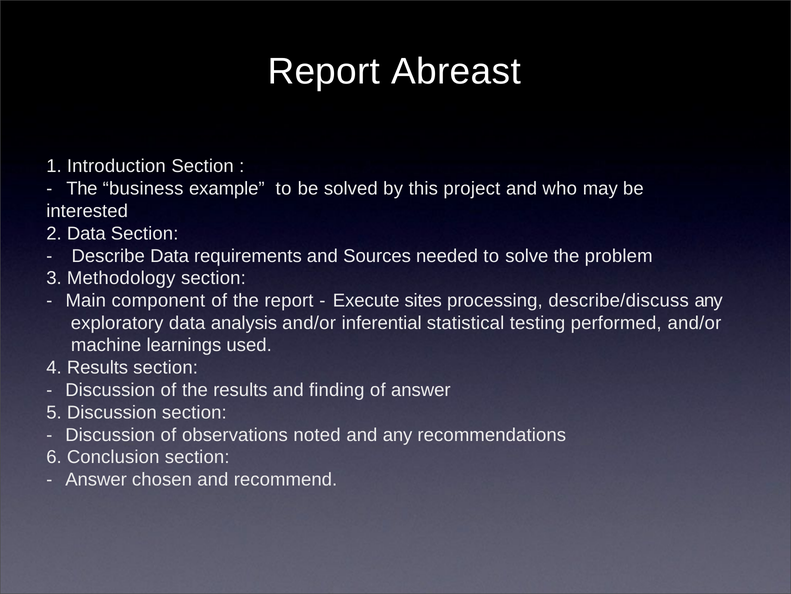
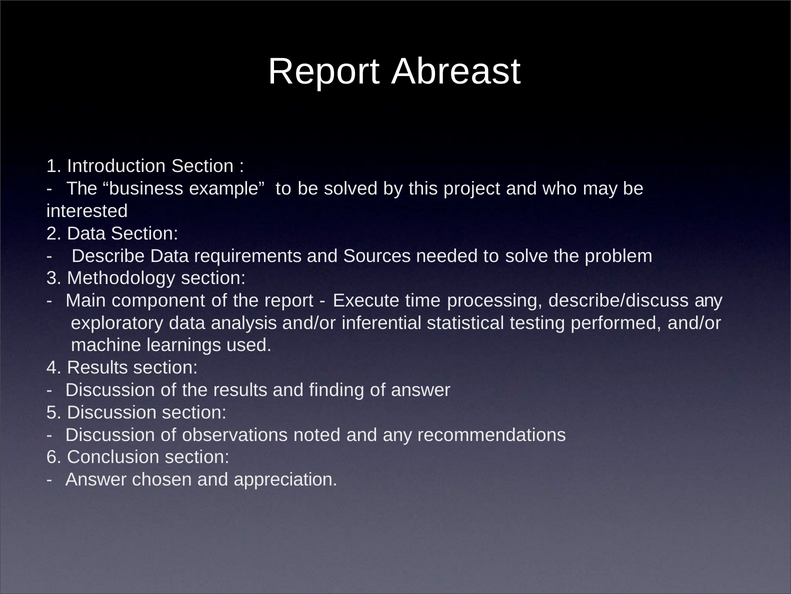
sites: sites -> time (423, 300)
recommend: recommend -> appreciation (286, 479)
